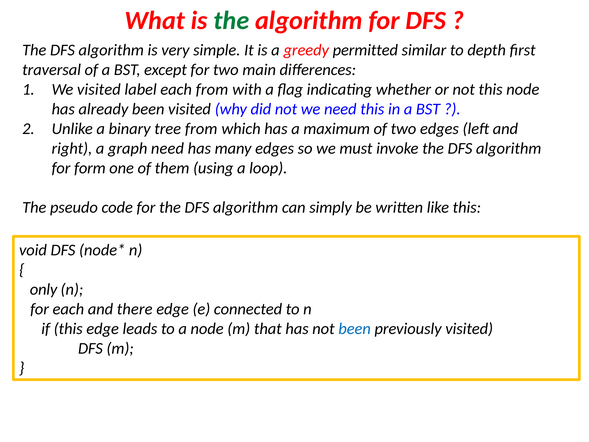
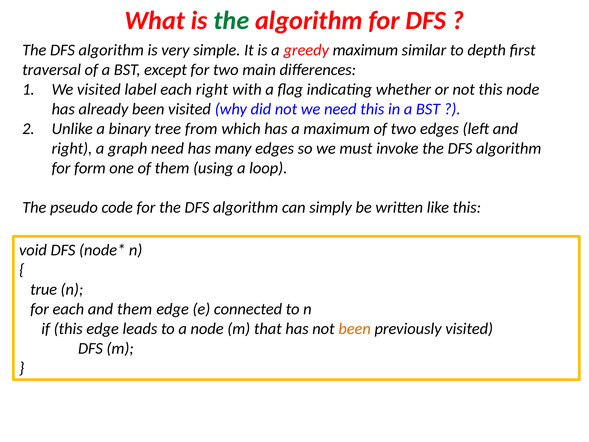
greedy permitted: permitted -> maximum (365, 50)
each from: from -> right (212, 89)
only: only -> true (44, 289)
and there: there -> them (135, 309)
been colour: blue -> orange (355, 329)
